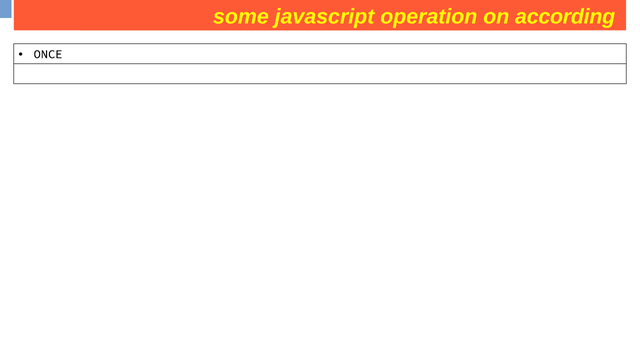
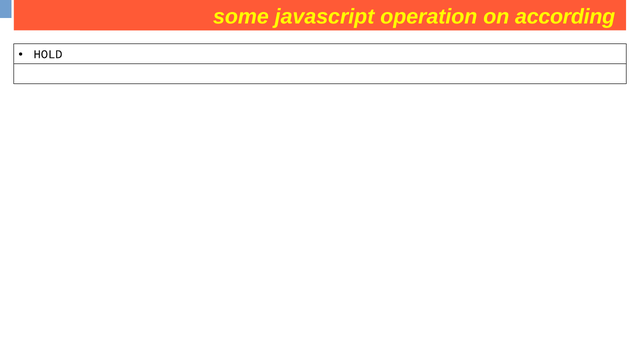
ONCE: ONCE -> HOLD (48, 54)
